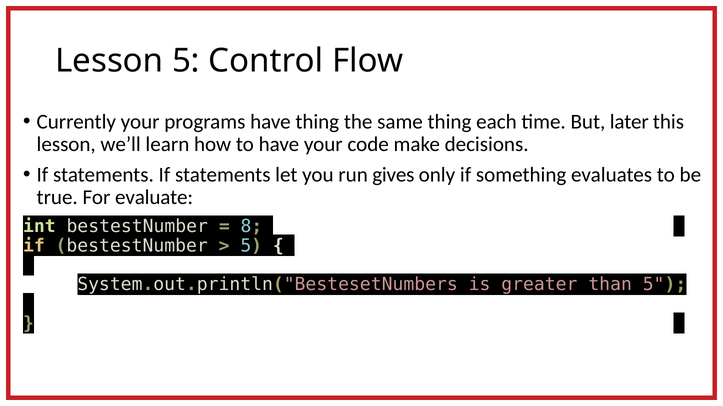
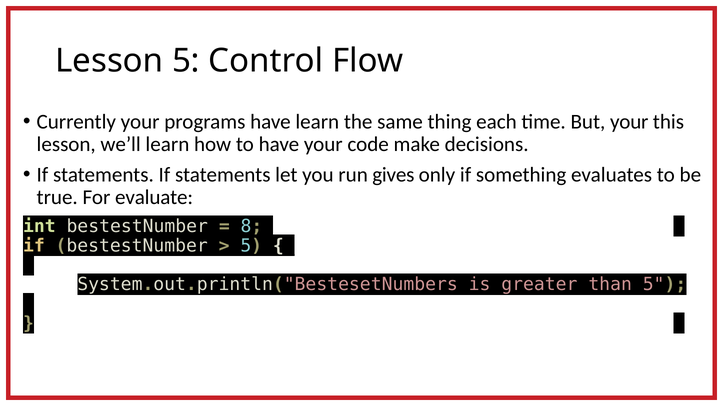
have thing: thing -> learn (317, 122)
But later: later -> your (629, 122)
